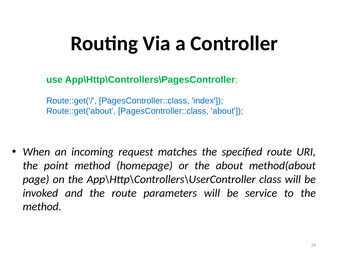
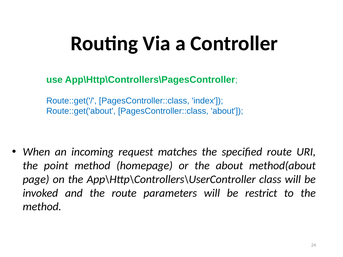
service: service -> restrict (261, 193)
